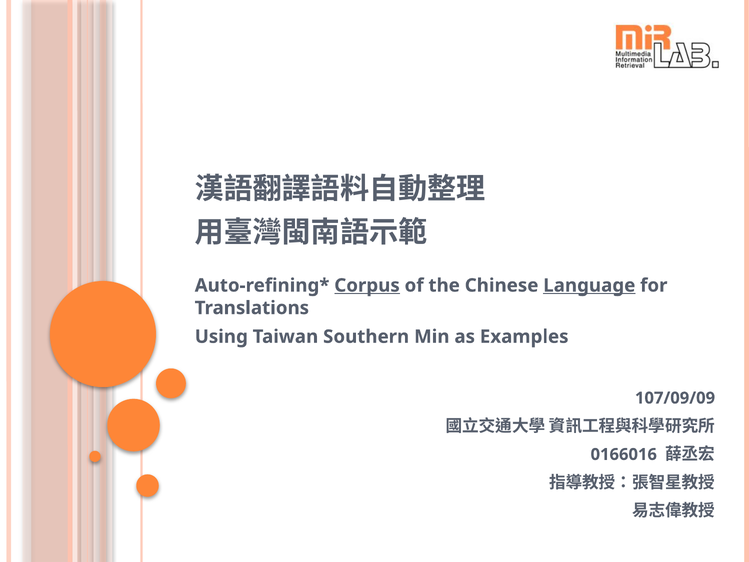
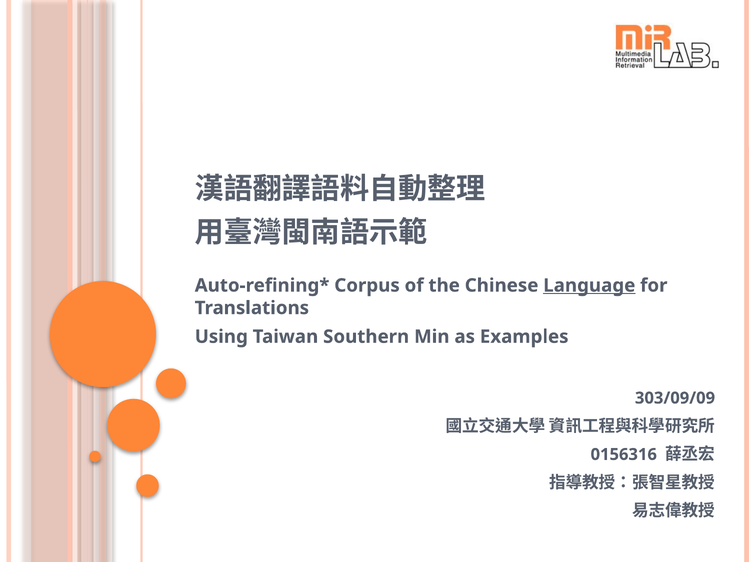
Corpus underline: present -> none (367, 285)
107/09/09: 107/09/09 -> 303/09/09 (675, 398)
0166016: 0166016 -> 0156316 (624, 454)
